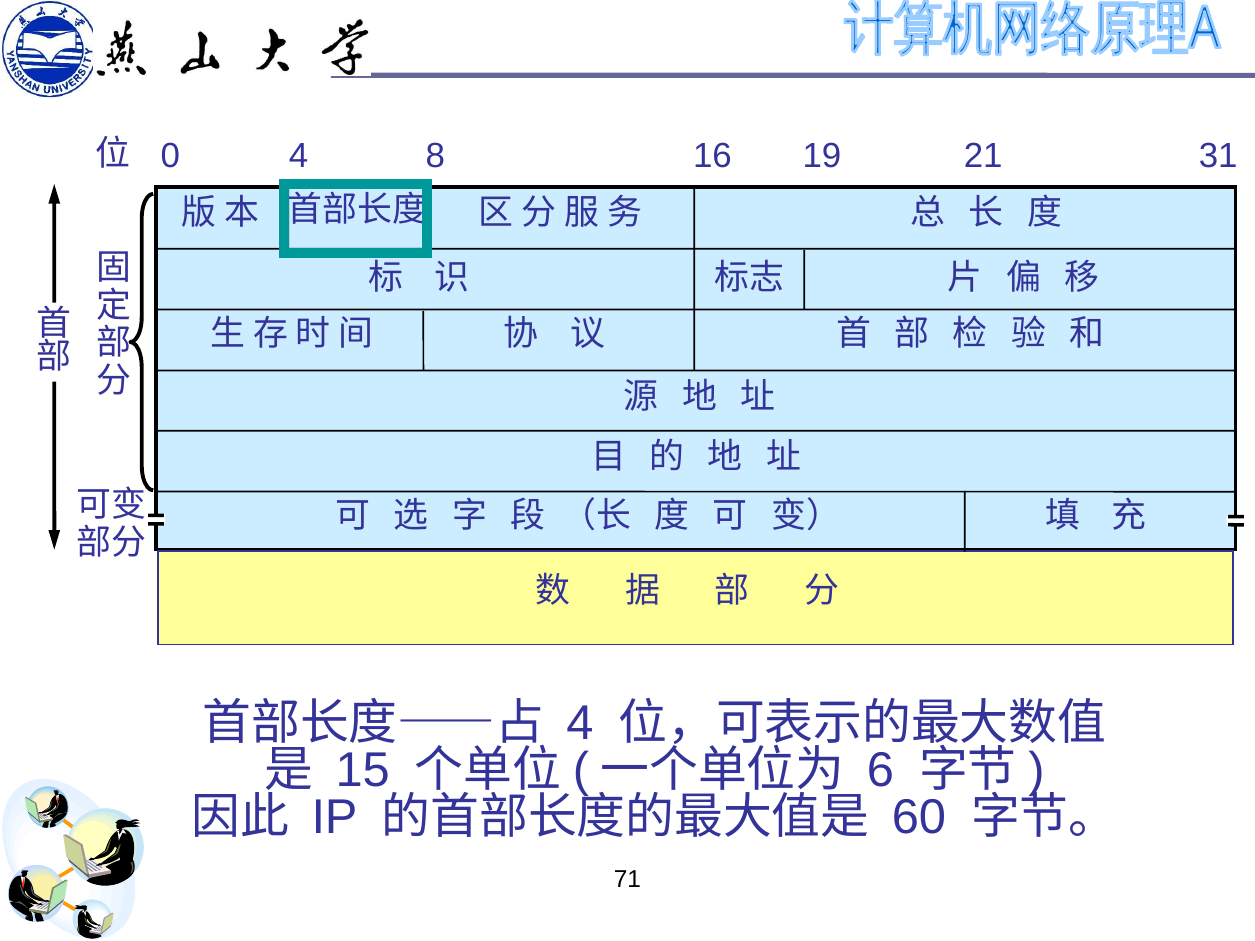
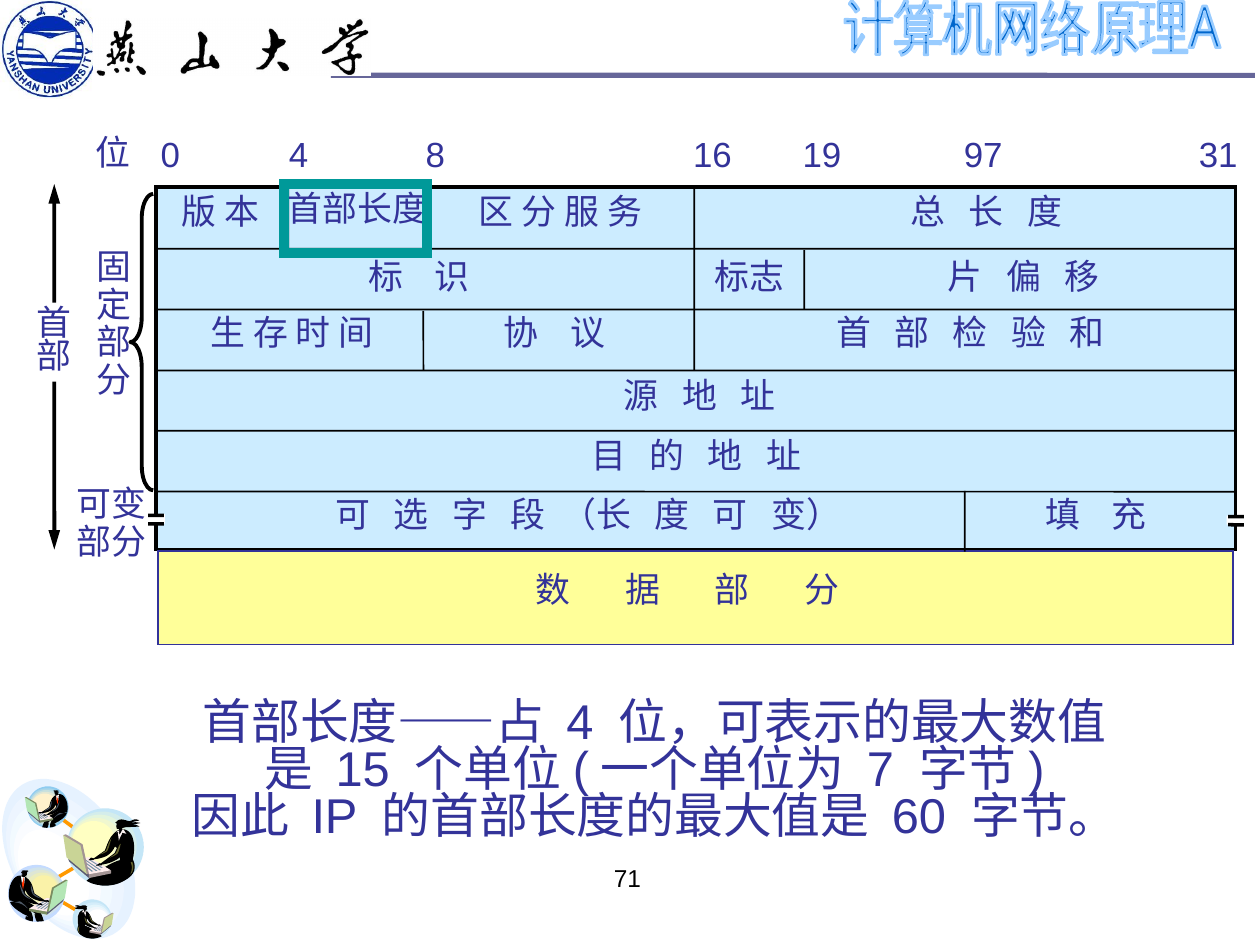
21: 21 -> 97 (983, 156)
6: 6 -> 7 (880, 770)
